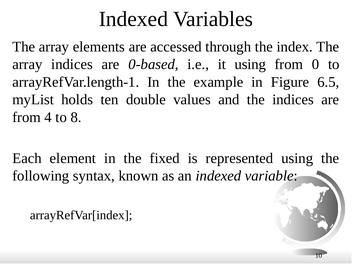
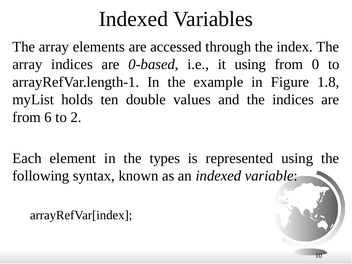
6.5: 6.5 -> 1.8 (328, 82)
4: 4 -> 6 (48, 117)
8: 8 -> 2 (76, 117)
fixed: fixed -> types (165, 158)
